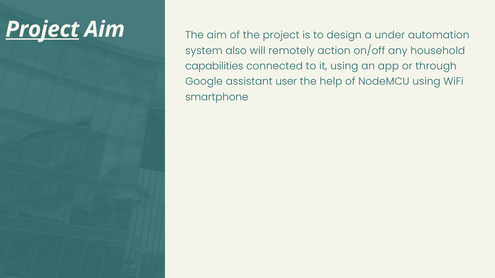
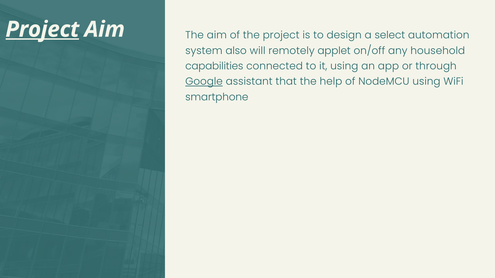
under: under -> select (390, 35)
action: action -> applet (334, 51)
Google underline: none -> present (204, 82)
user: user -> that (286, 82)
